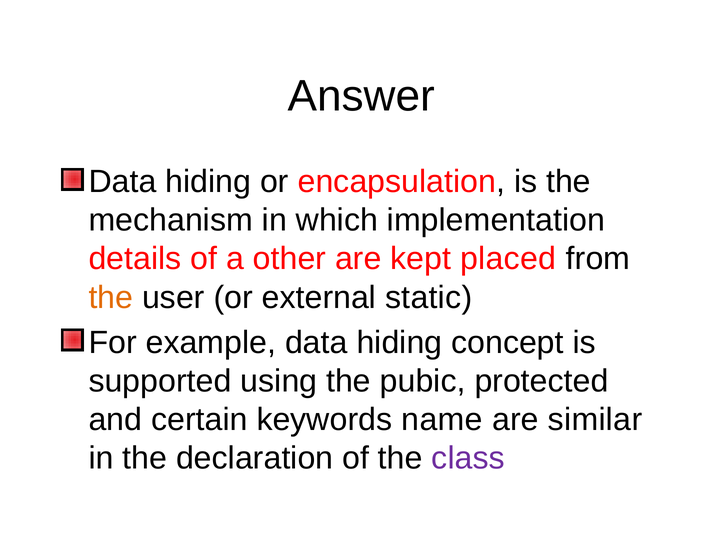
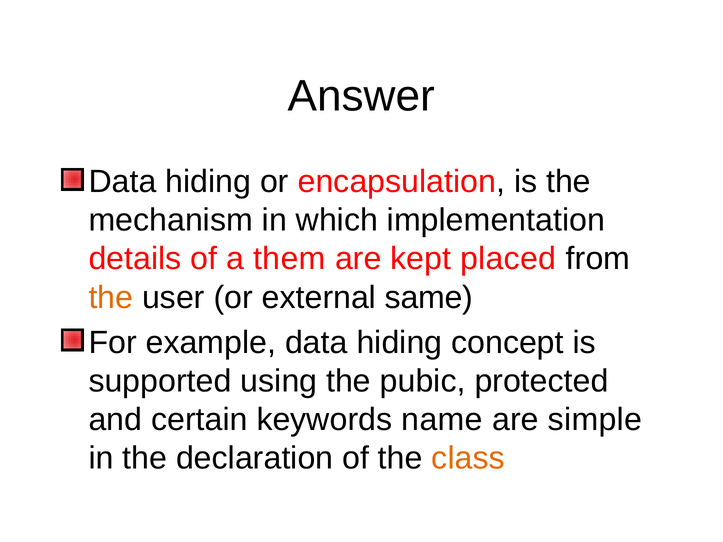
other: other -> them (289, 259)
static: static -> same (429, 298)
similar: similar -> simple (595, 420)
class colour: purple -> orange (468, 458)
